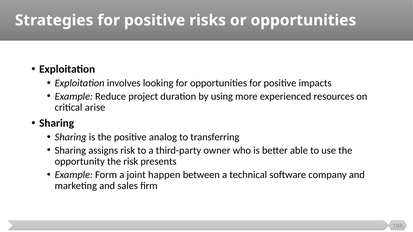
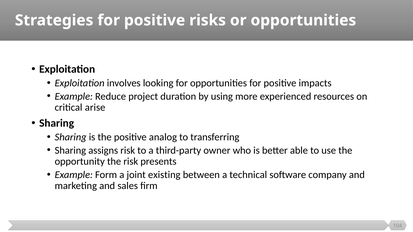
happen: happen -> existing (164, 175)
